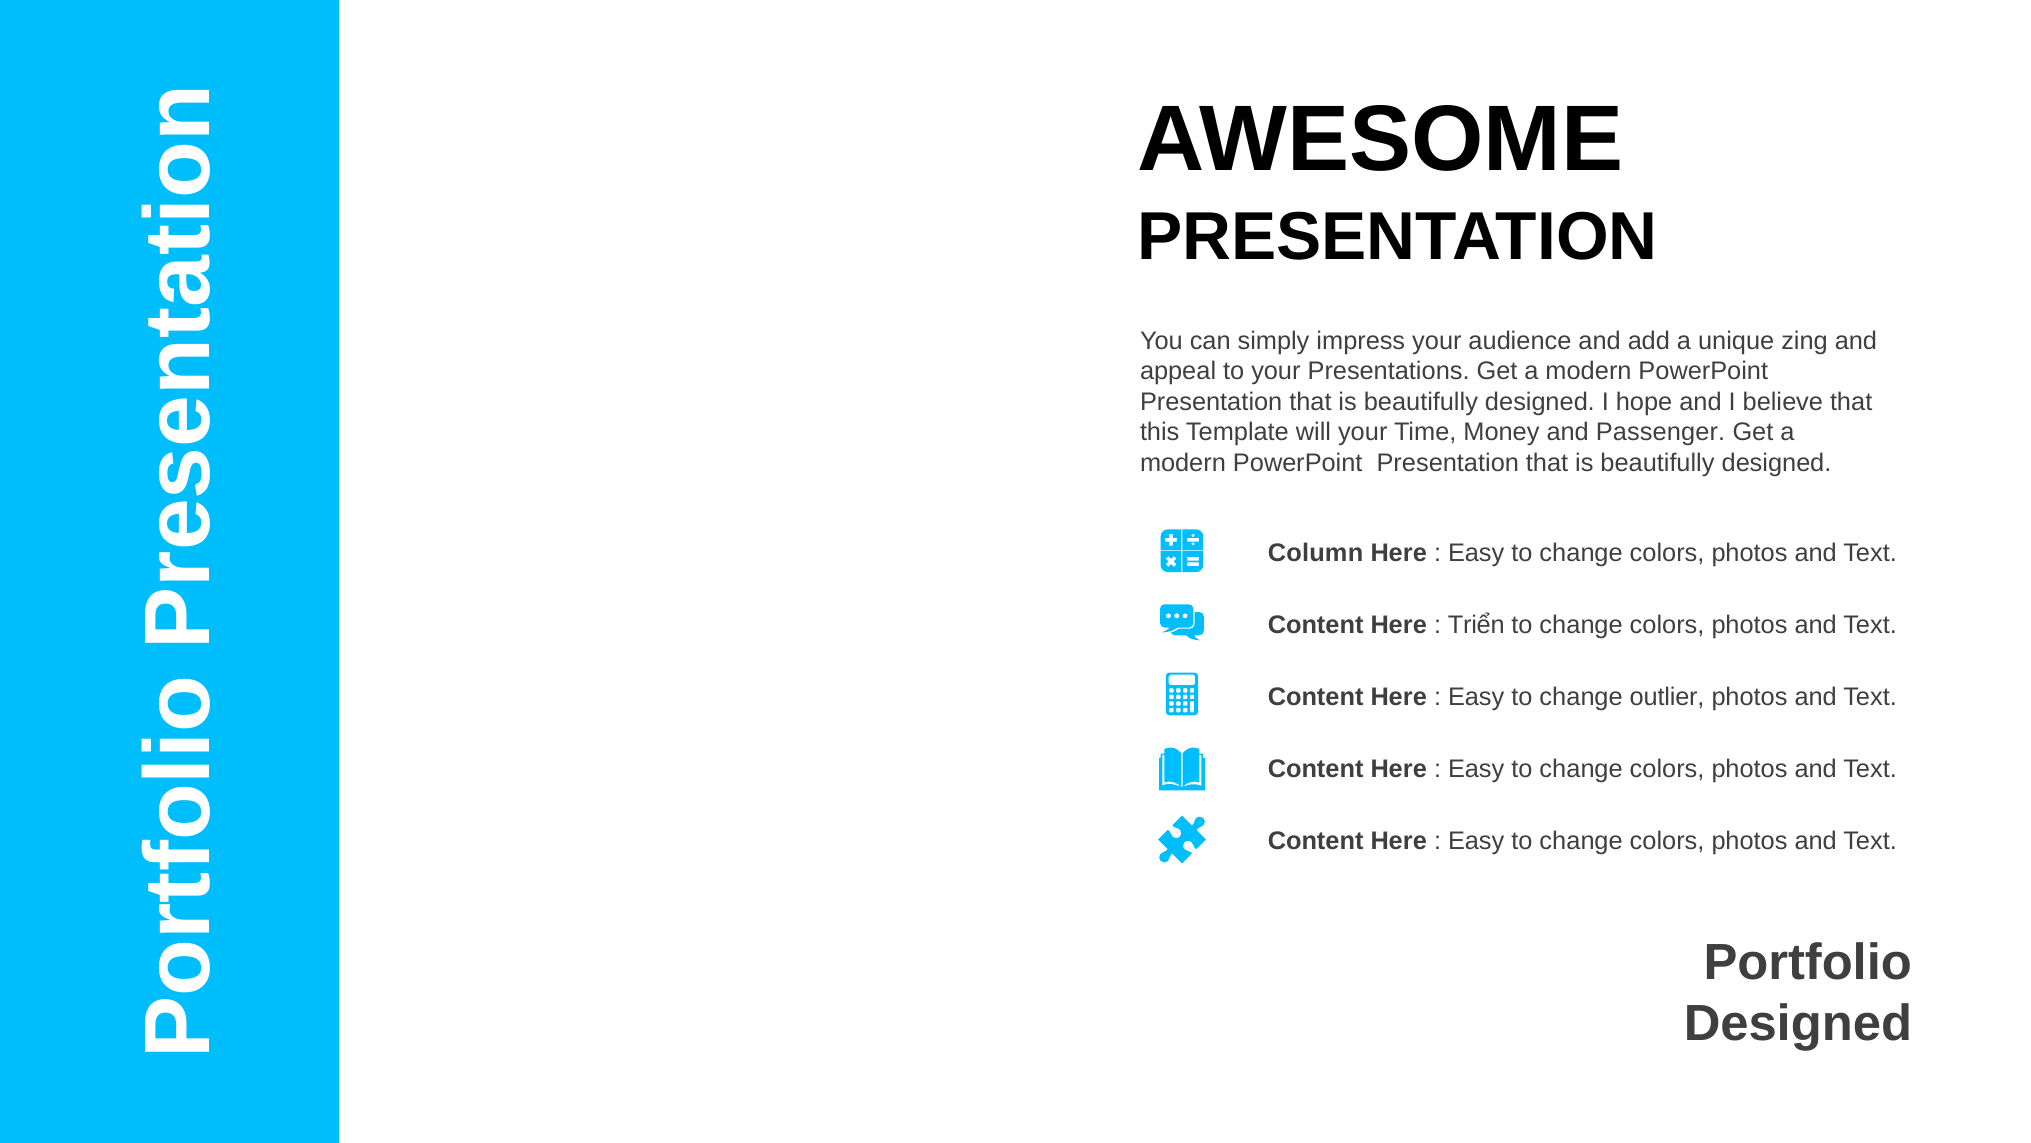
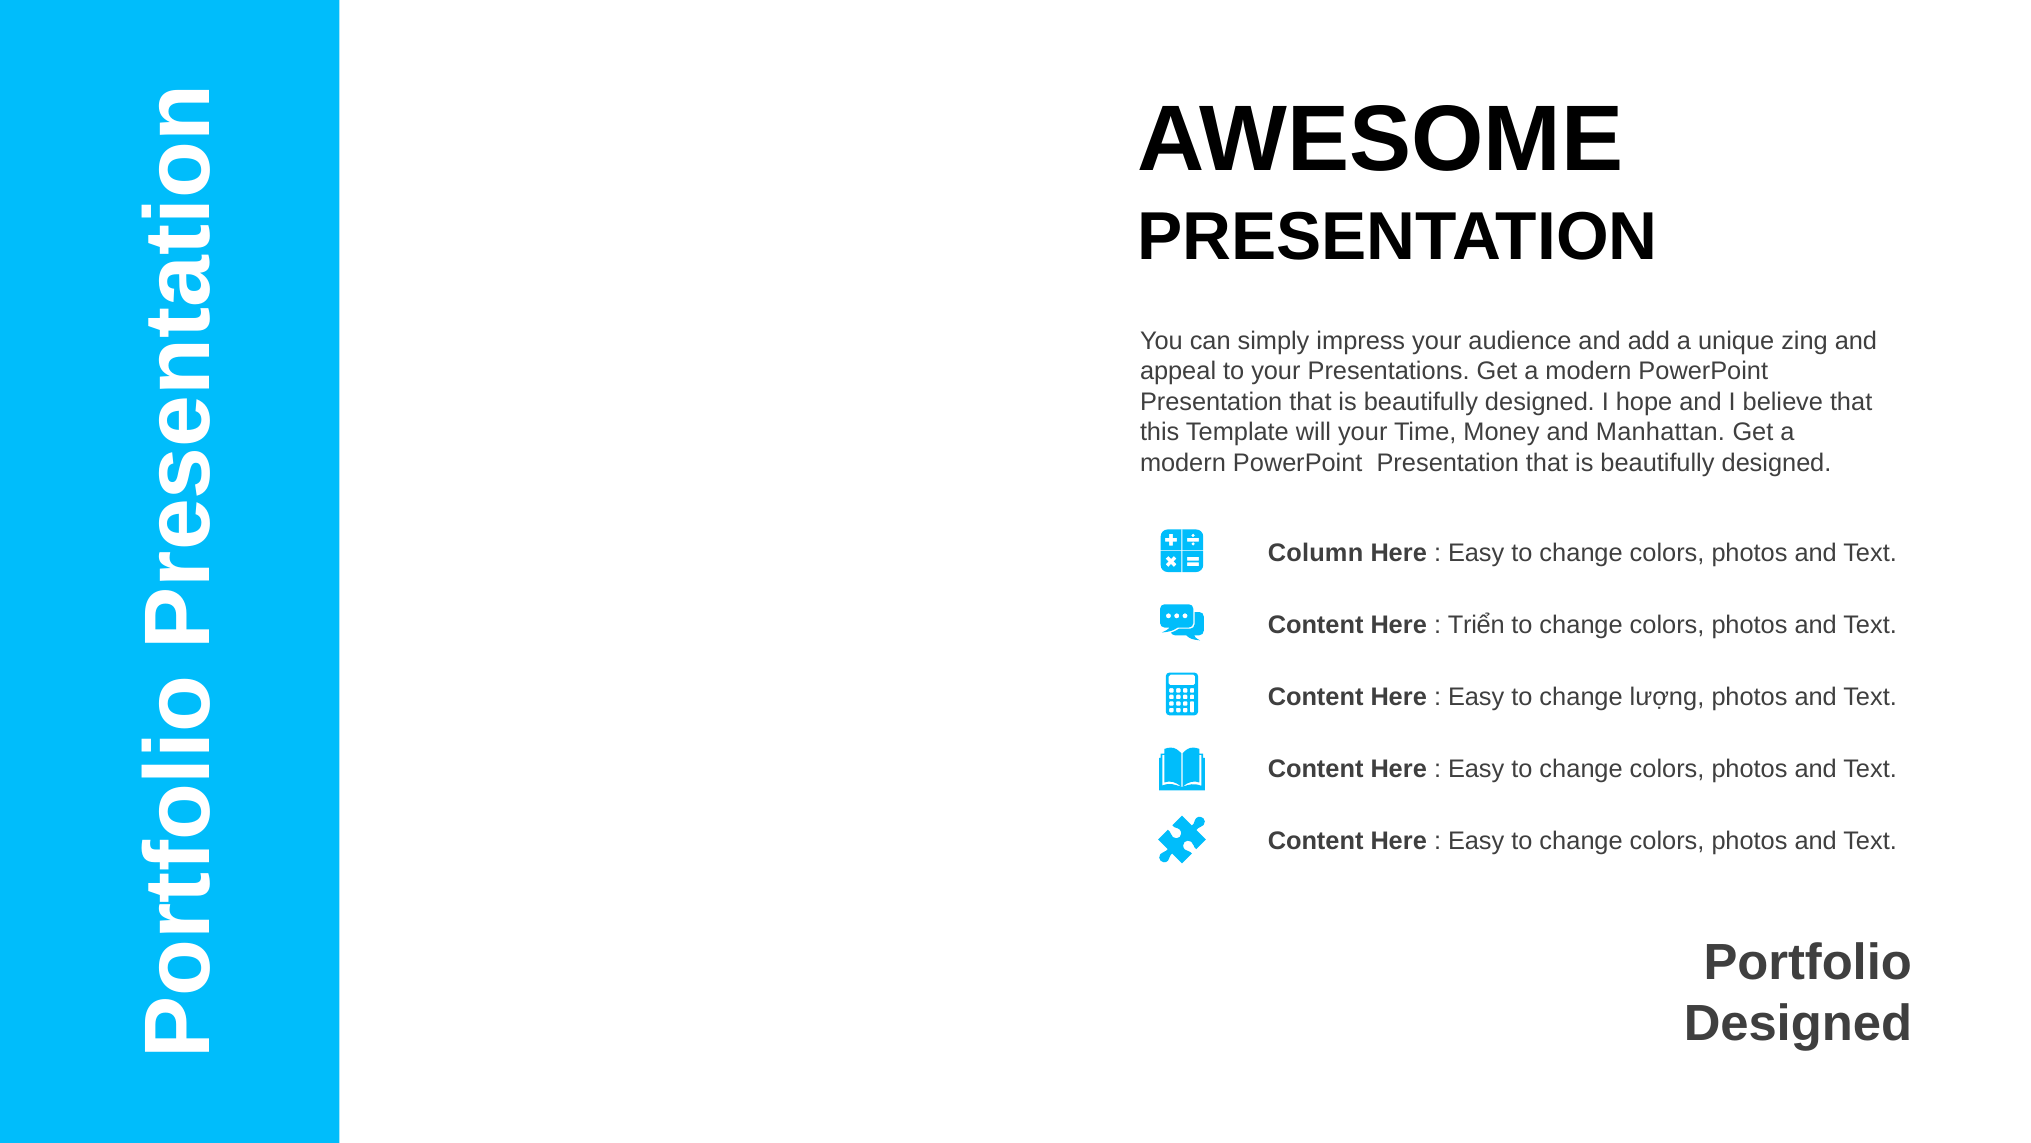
Passenger: Passenger -> Manhattan (1660, 432)
outlier: outlier -> lượng (1667, 697)
